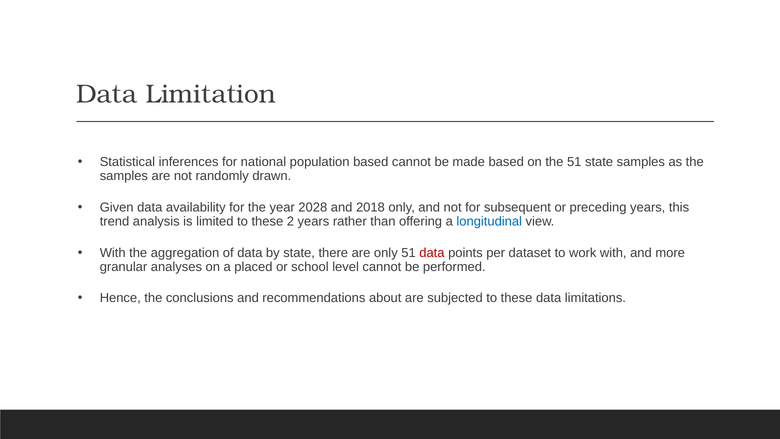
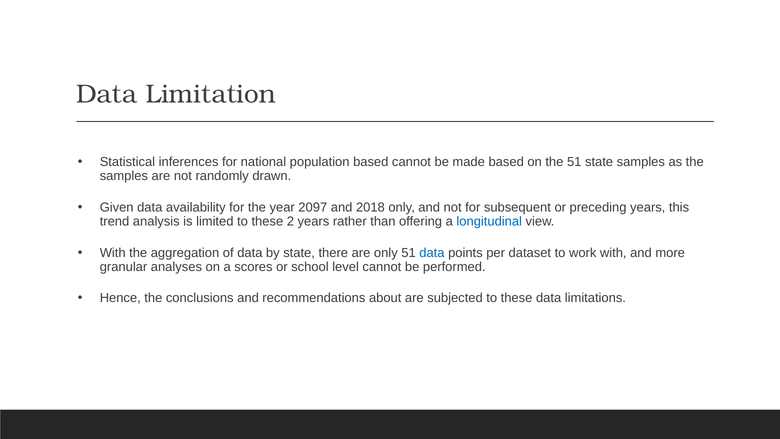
2028: 2028 -> 2097 (313, 207)
data colour: red -> blue (432, 253)
placed: placed -> scores (253, 267)
